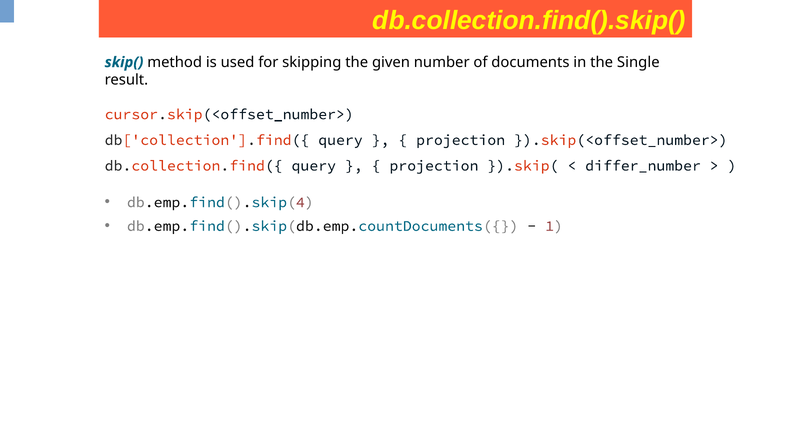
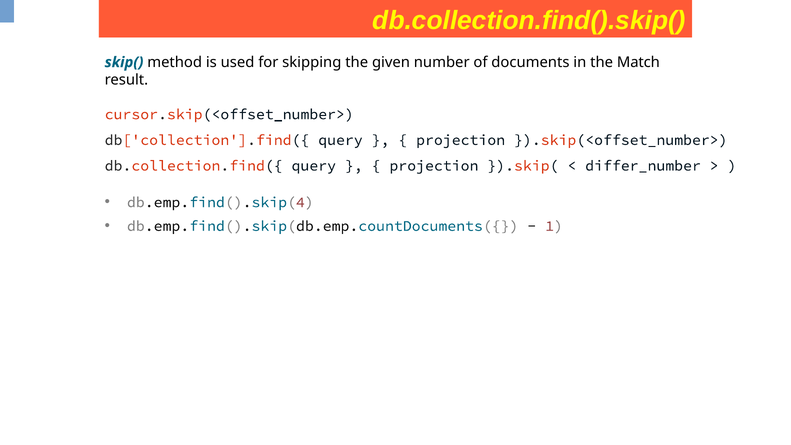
Single: Single -> Match (638, 62)
